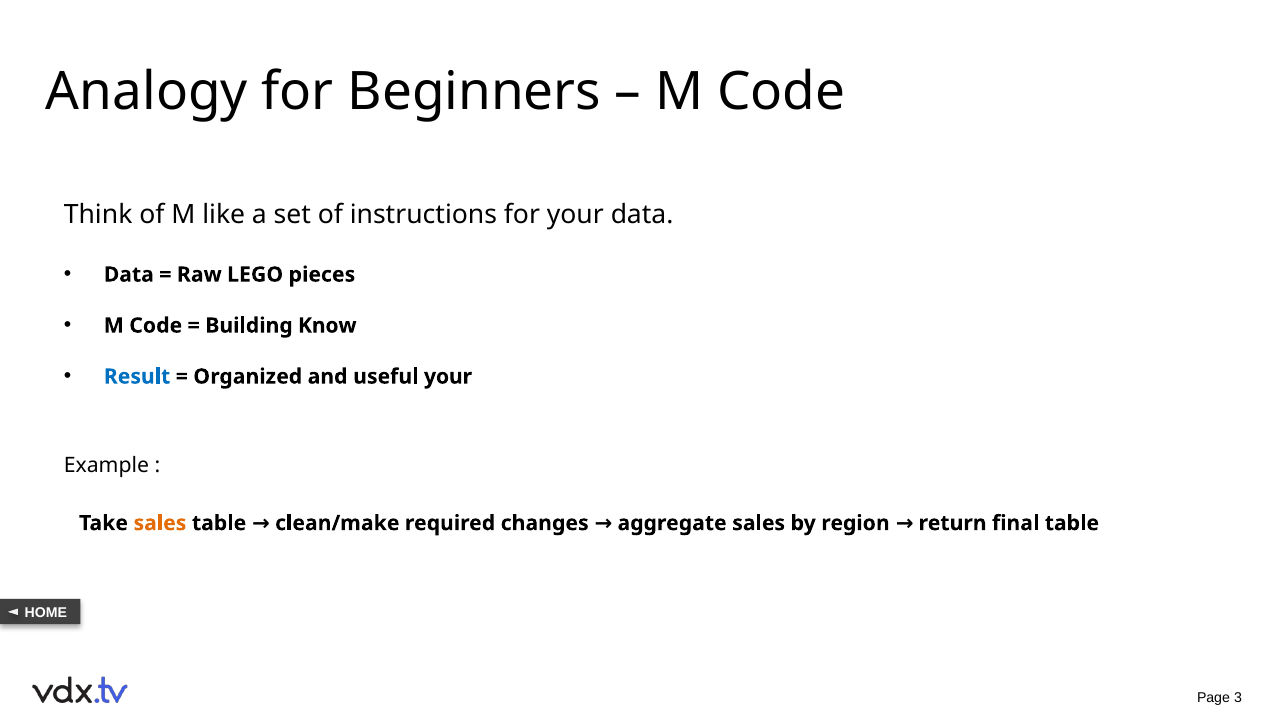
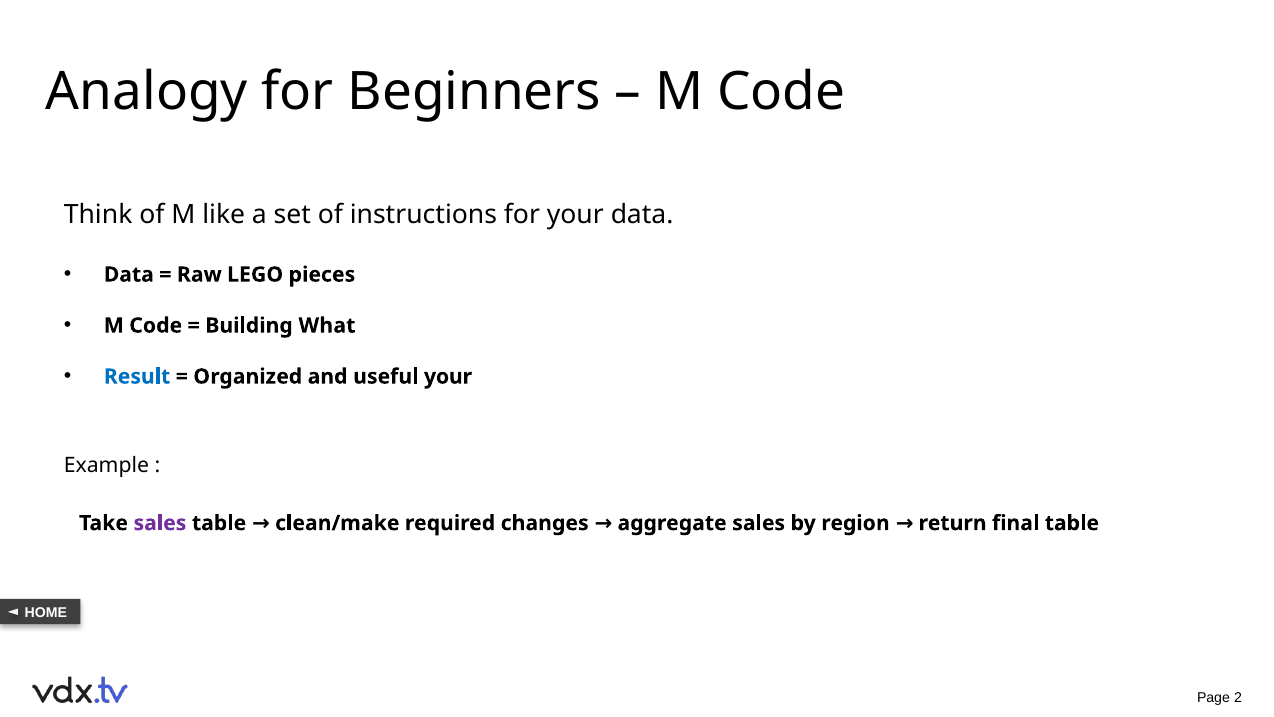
Know: Know -> What (327, 325)
sales colour: orange -> purple (160, 523)
3: 3 -> 2 (1238, 698)
